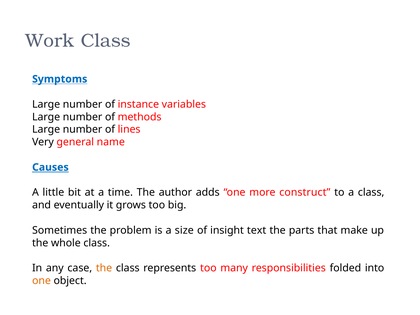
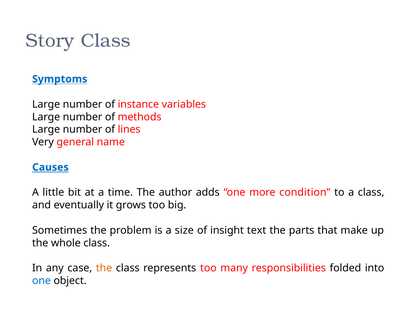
Work: Work -> Story (50, 41)
construct: construct -> condition (305, 192)
one colour: orange -> blue (41, 281)
